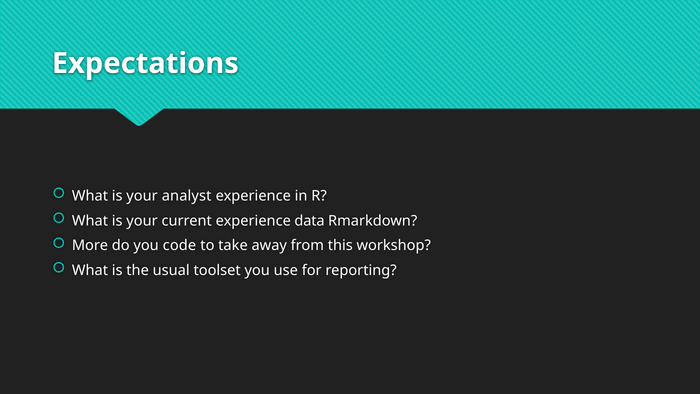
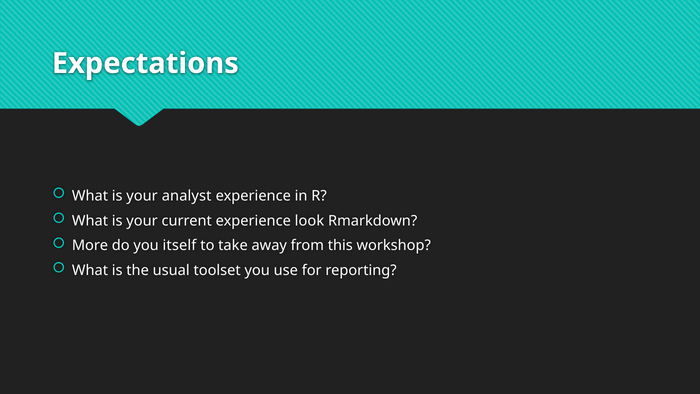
data: data -> look (309, 221)
code: code -> itself (179, 245)
